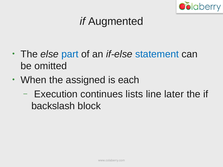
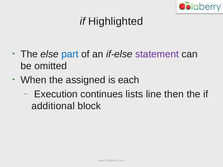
Augmented: Augmented -> Highlighted (116, 21)
statement colour: blue -> purple (157, 54)
later: later -> then (174, 94)
backslash: backslash -> additional (53, 106)
